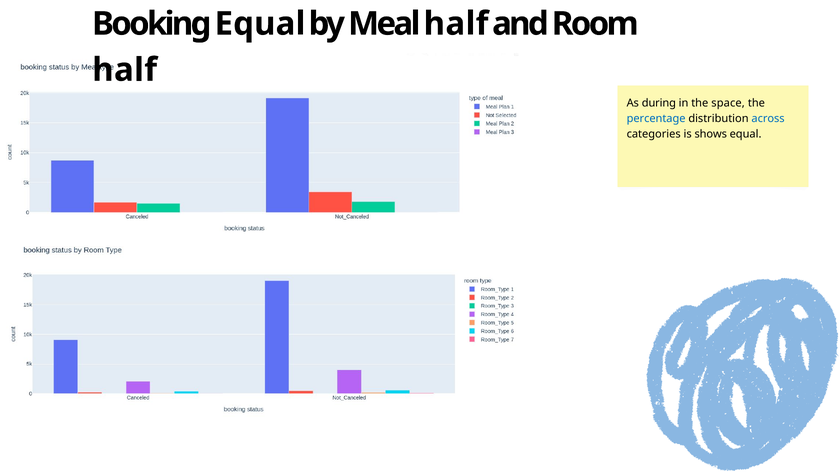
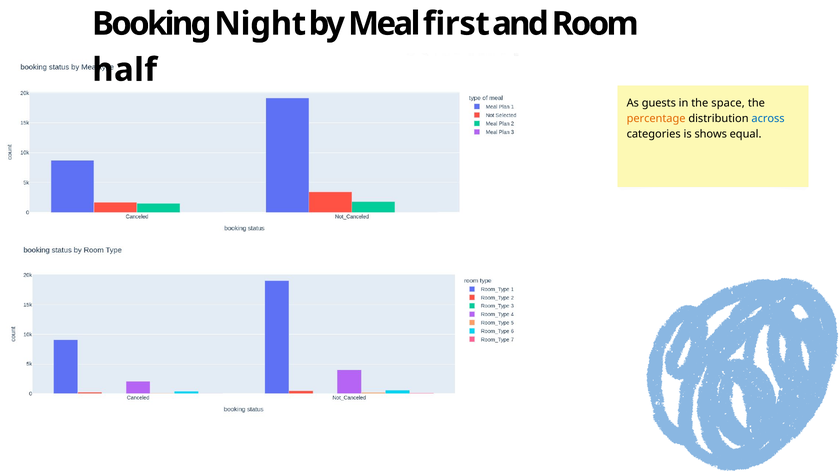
Booking Equal: Equal -> Night (260, 24)
Meal half: half -> first (456, 24)
during: during -> guests (659, 103)
percentage colour: blue -> orange (656, 119)
